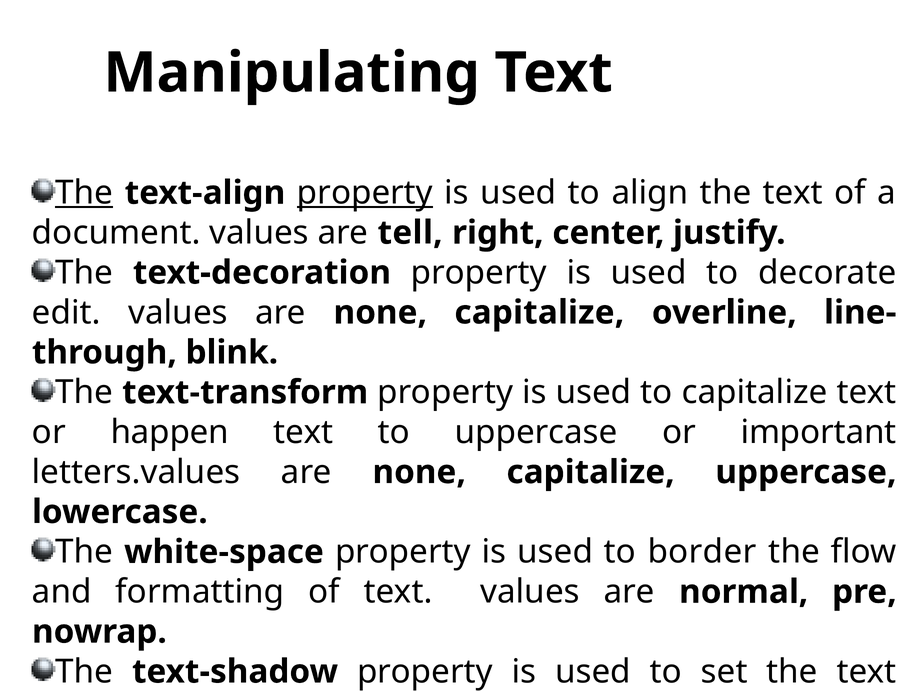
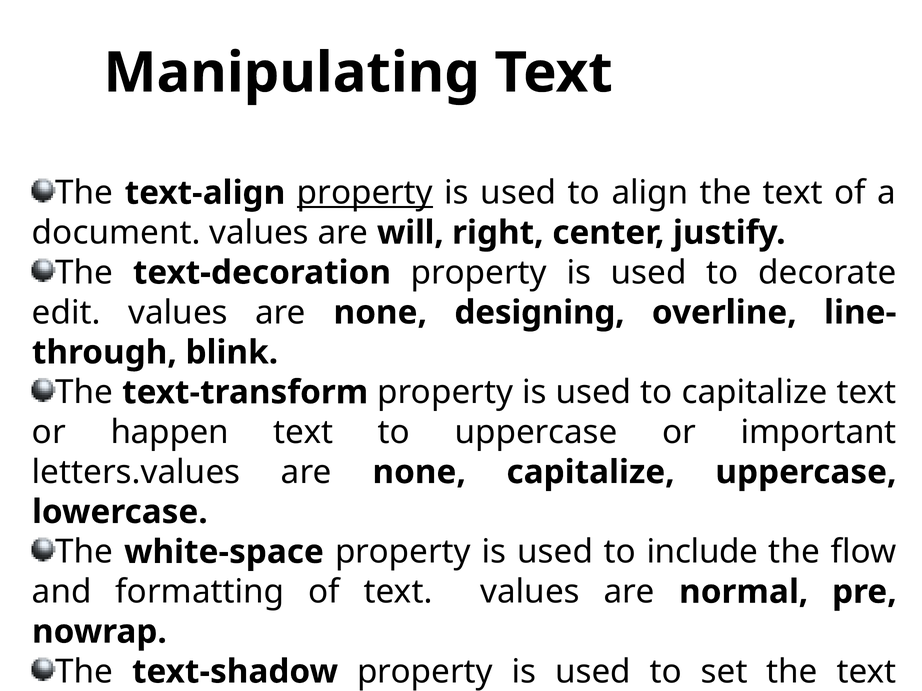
The underline: present -> none (84, 193)
tell: tell -> will (410, 233)
values are none capitalize: capitalize -> designing (540, 313)
border: border -> include (702, 552)
